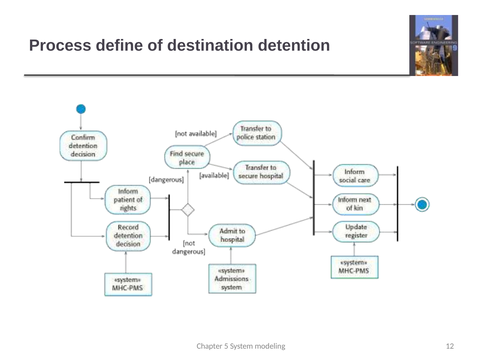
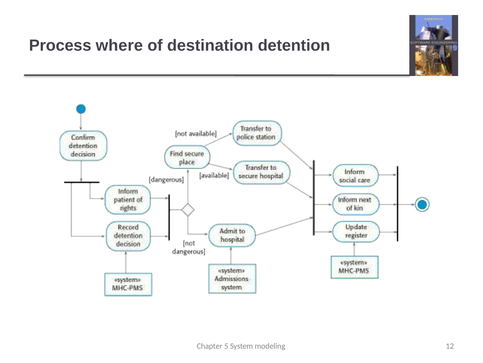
define: define -> where (119, 45)
